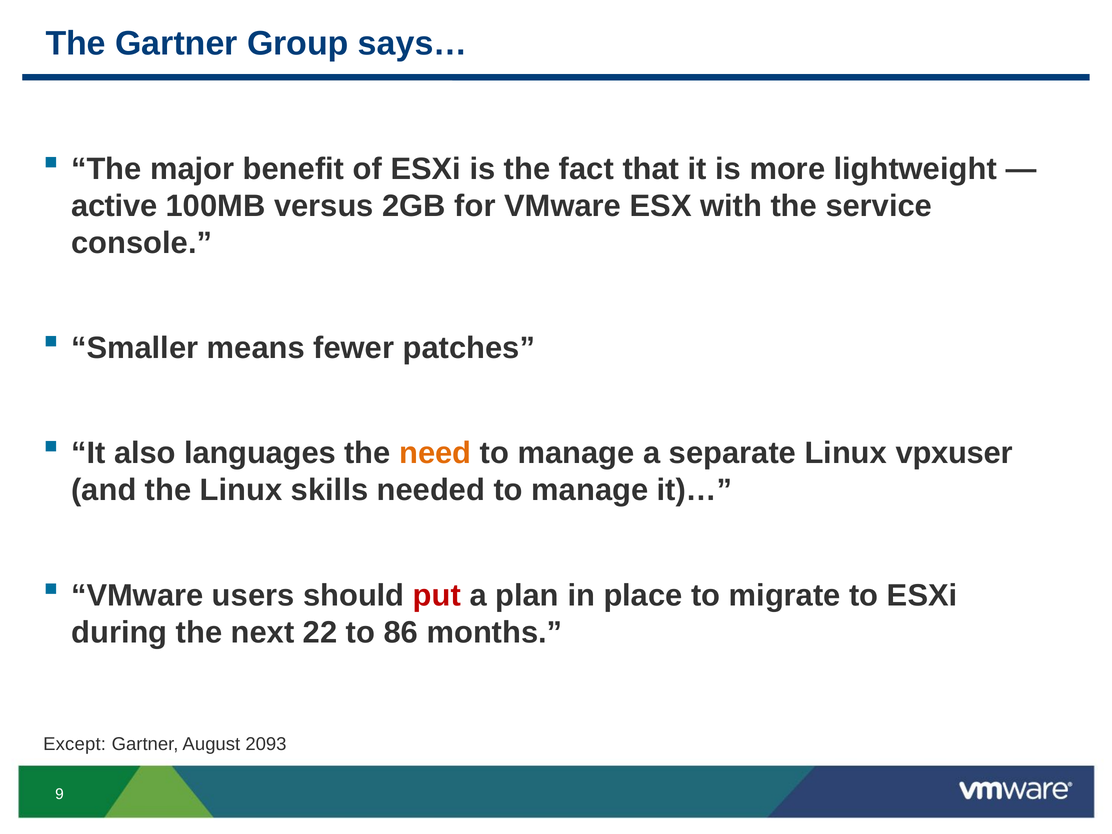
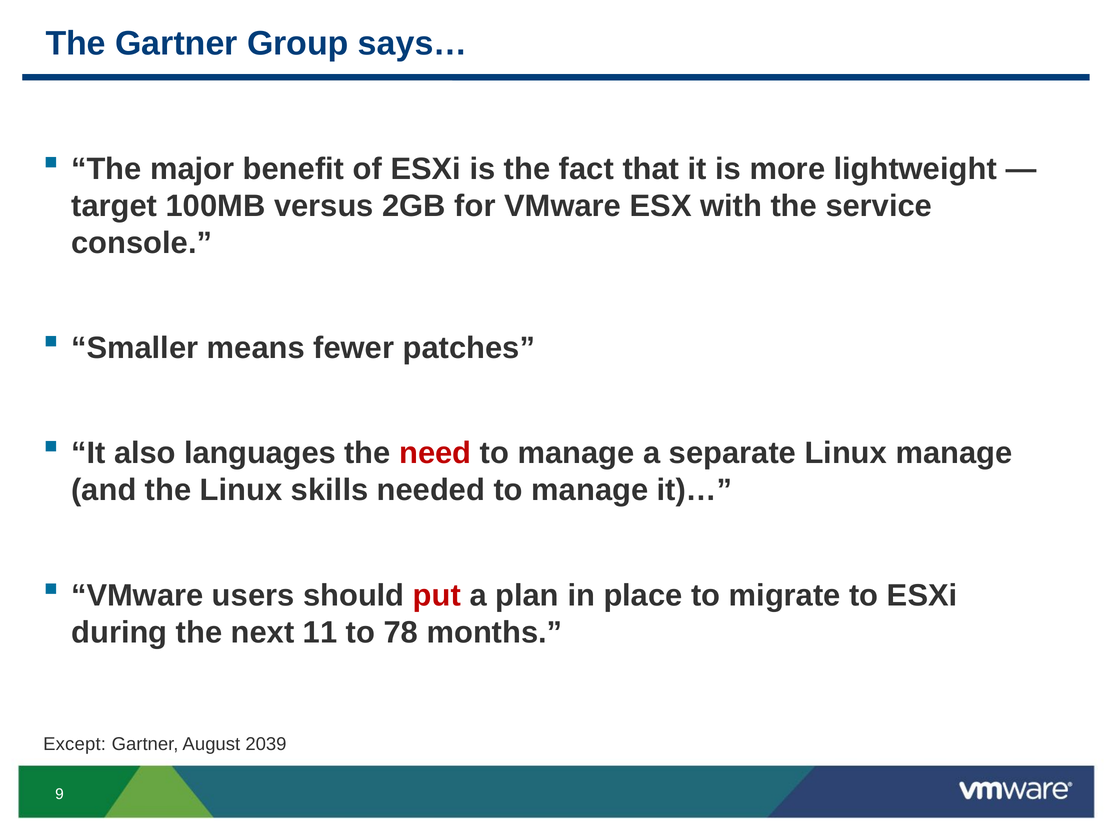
active: active -> target (114, 206)
need colour: orange -> red (435, 453)
Linux vpxuser: vpxuser -> manage (954, 453)
22: 22 -> 11 (320, 632)
86: 86 -> 78 (401, 632)
2093: 2093 -> 2039 (266, 744)
